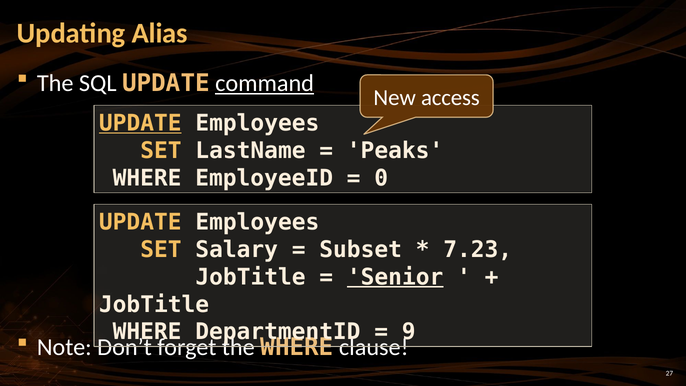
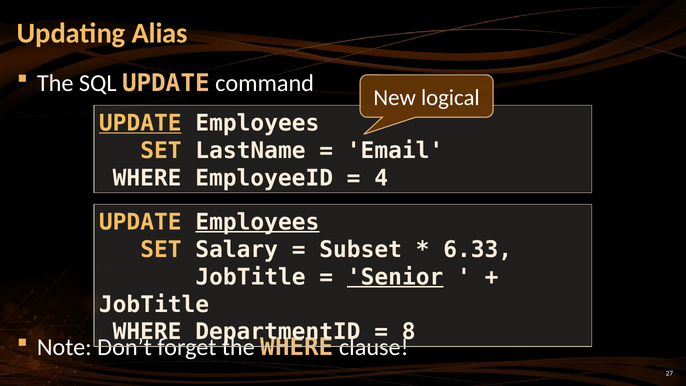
command underline: present -> none (265, 83)
access: access -> logical (450, 98)
Peaks: Peaks -> Email (395, 151)
0: 0 -> 4 (381, 178)
Employees underline: none -> present (257, 222)
7.23: 7.23 -> 6.33 (478, 250)
9: 9 -> 8 (409, 332)
